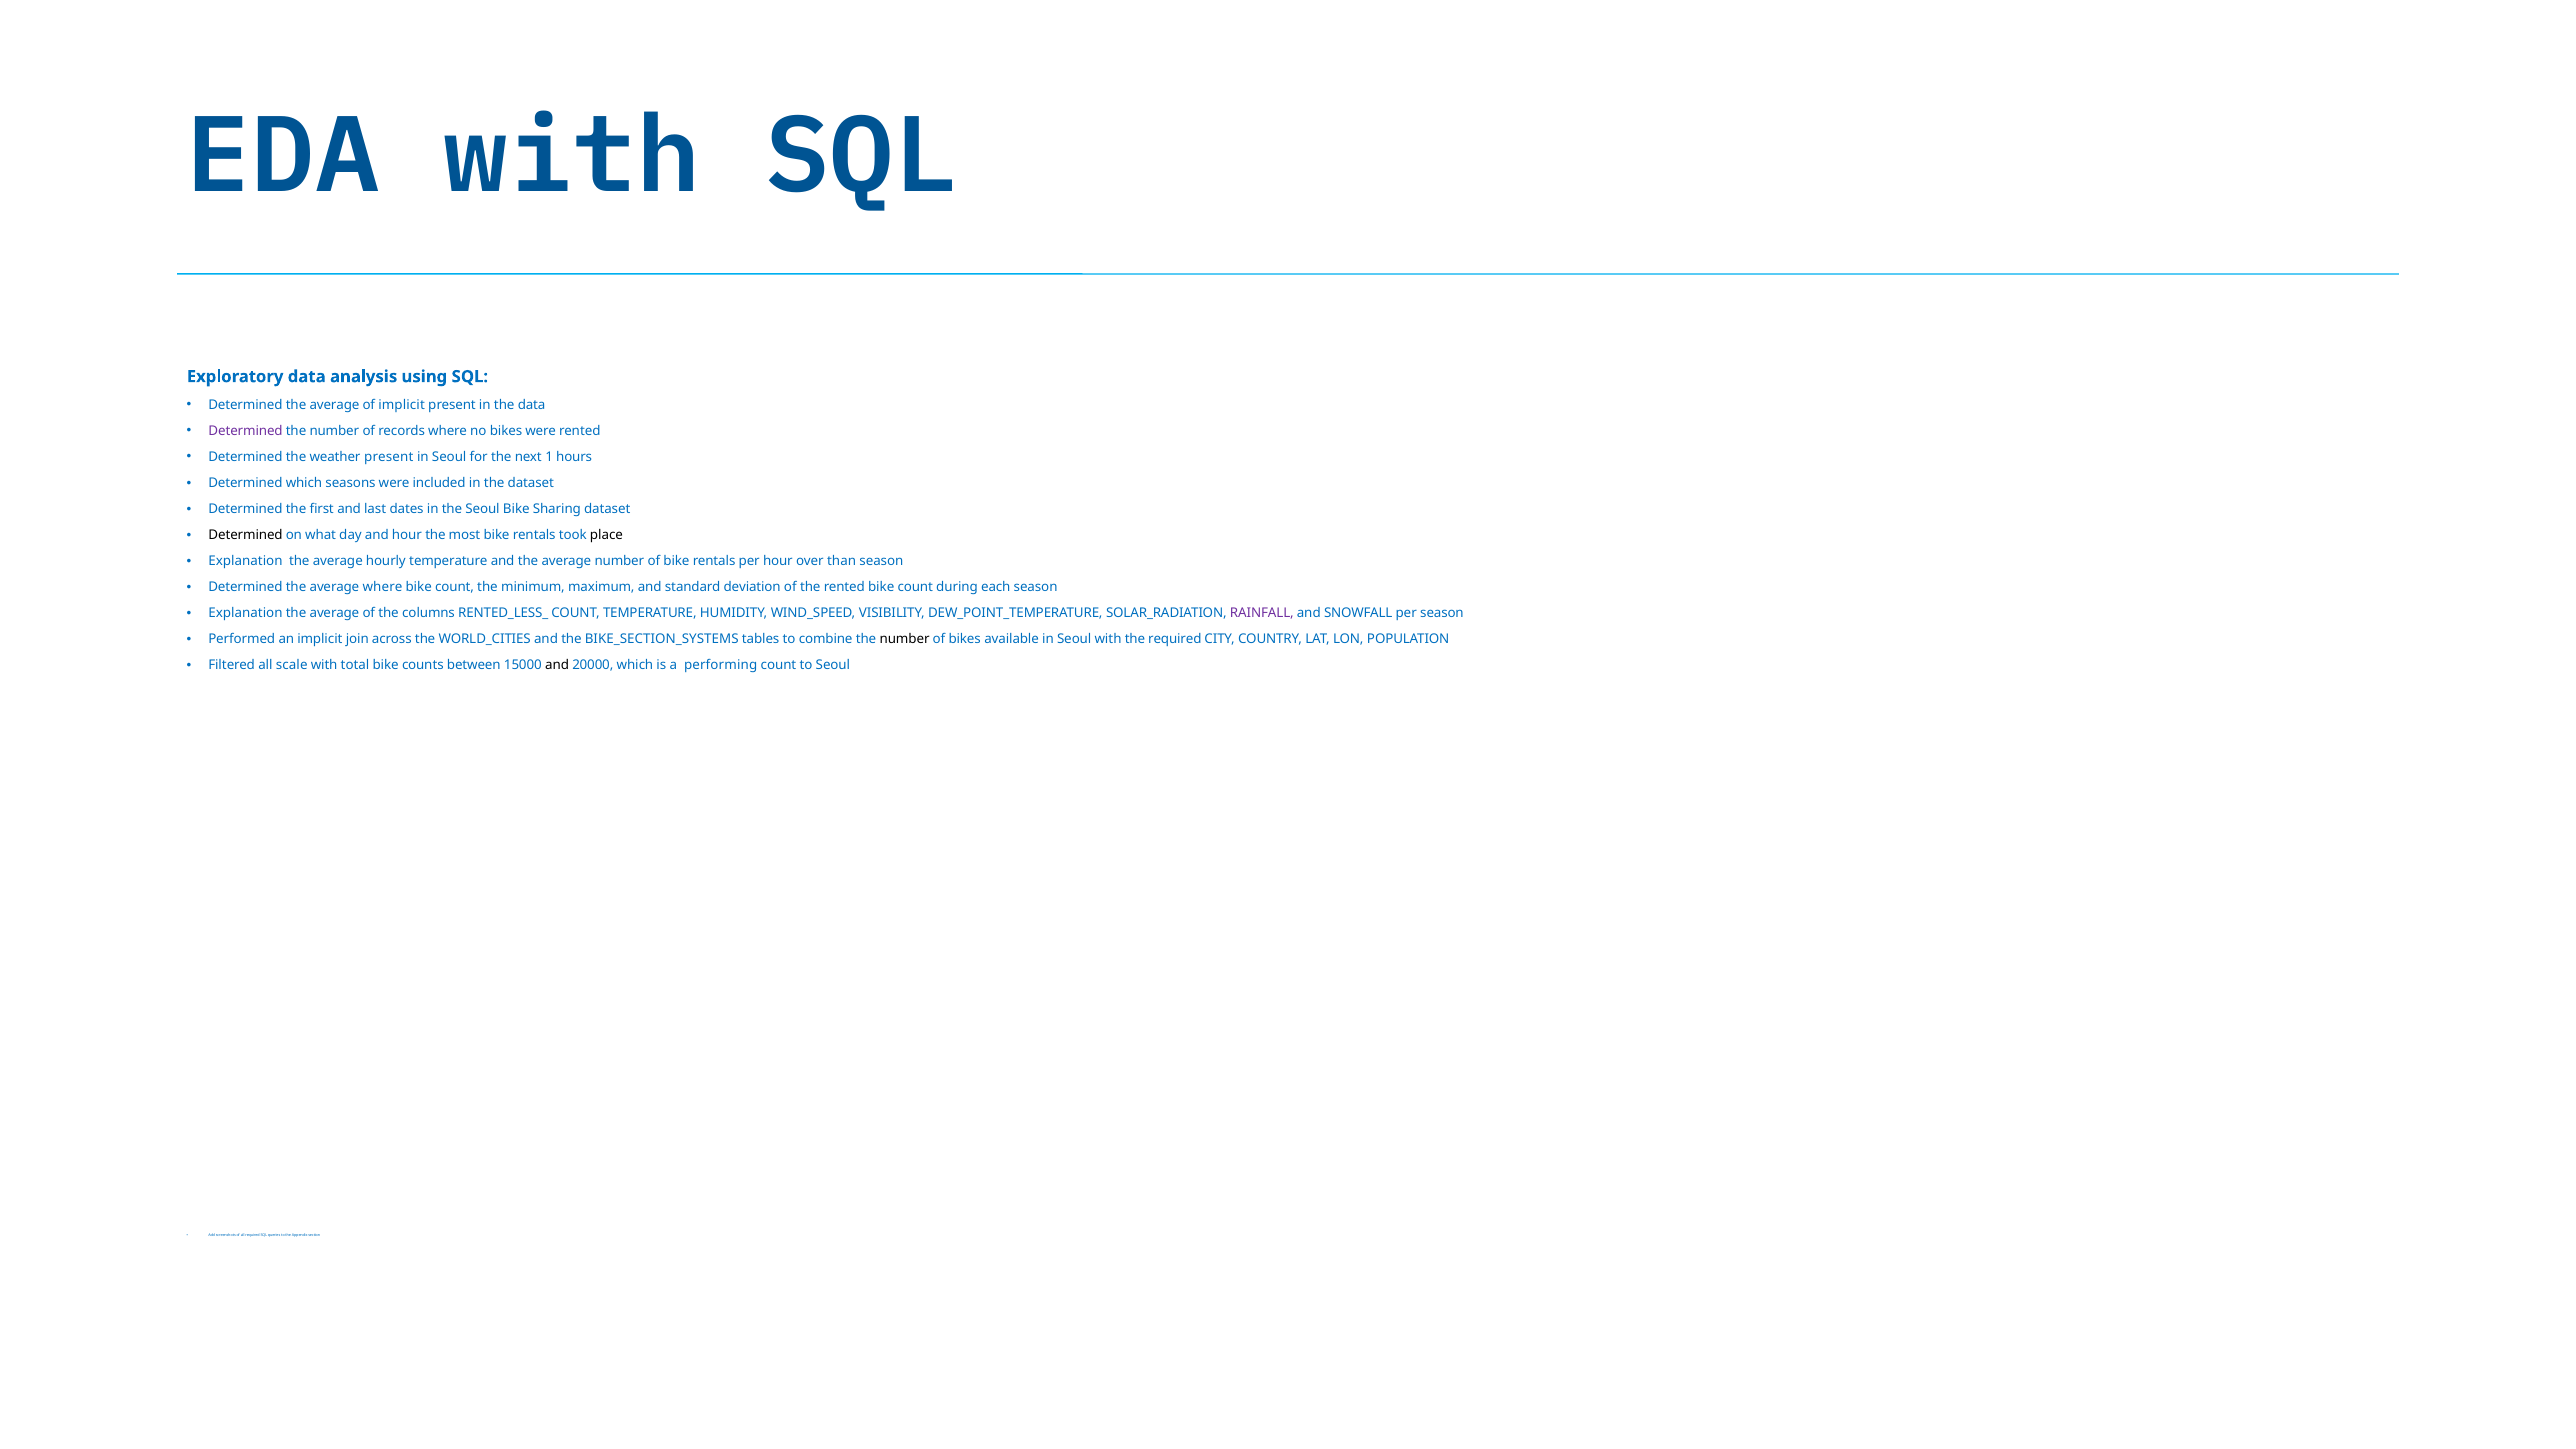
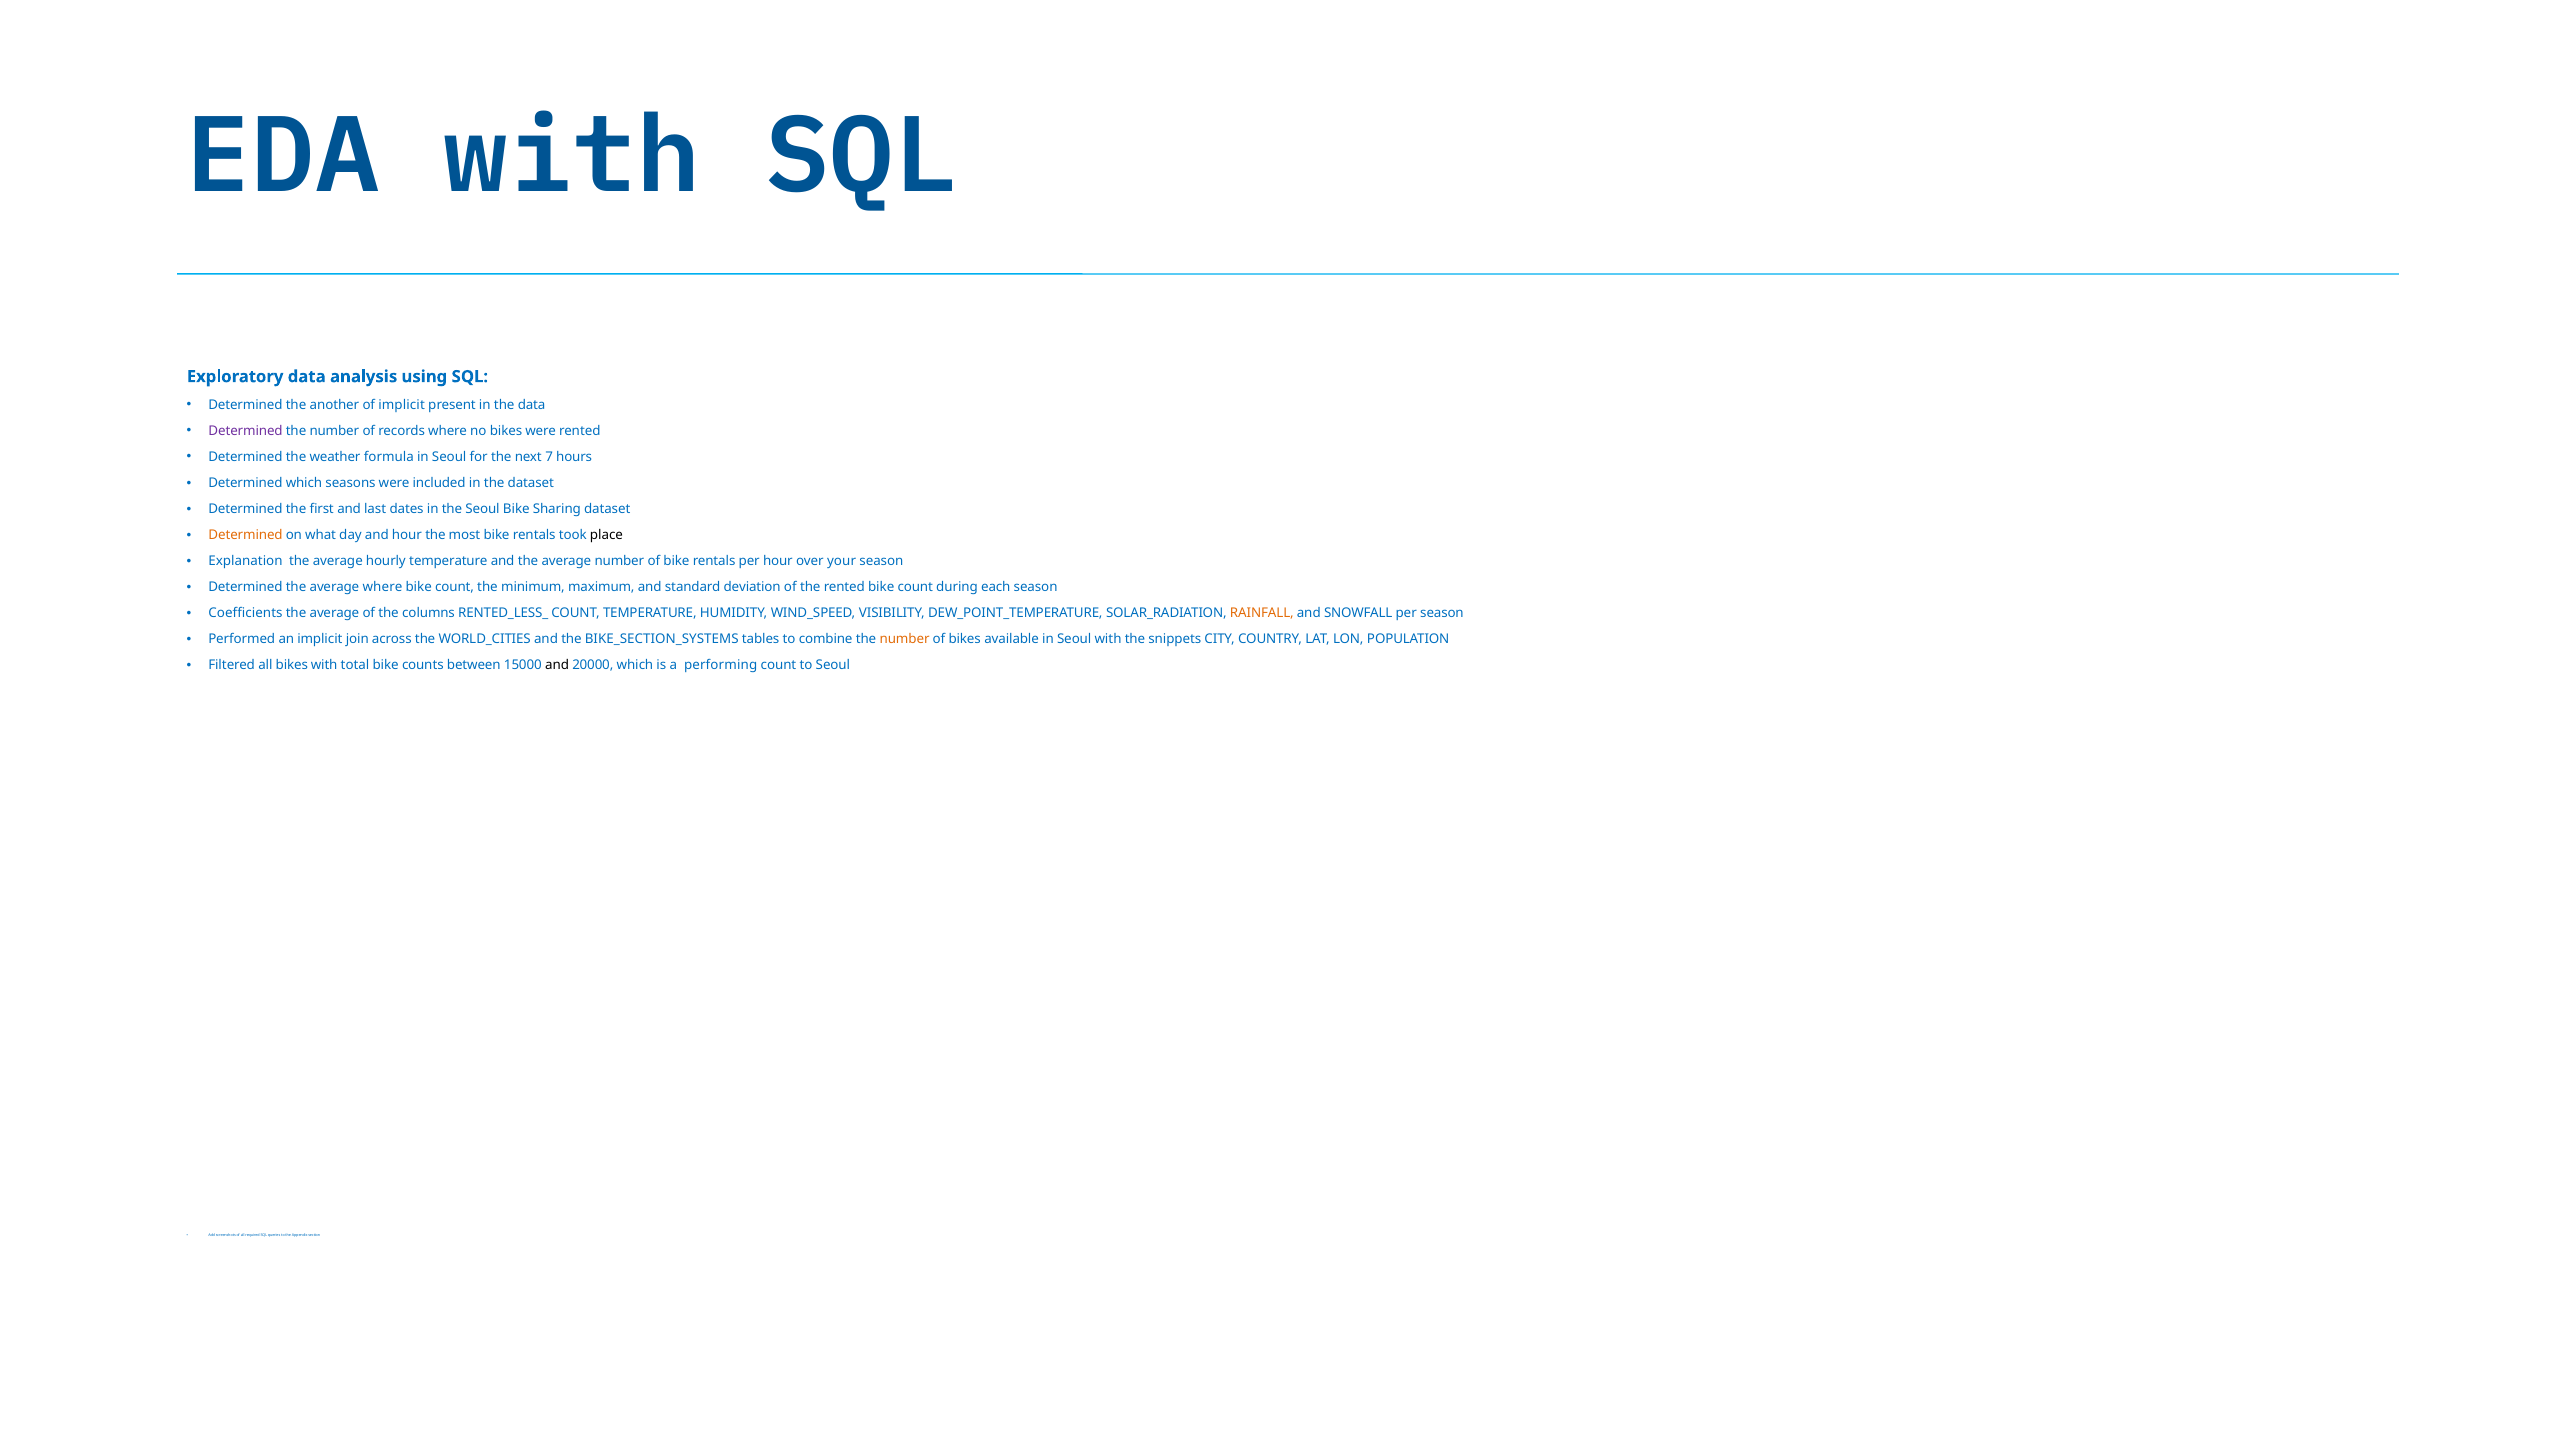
average: average -> another (334, 405)
weather present: present -> formula (389, 457)
1: 1 -> 7 (549, 457)
Determined colour: black -> orange (246, 535)
than: than -> your (842, 561)
Explanation: Explanation -> Coefficients (246, 613)
RAINFALL colour: purple -> orange (1262, 613)
number colour: black -> orange (905, 639)
the required: required -> snippets (1175, 639)
all scale: scale -> bikes (292, 666)
